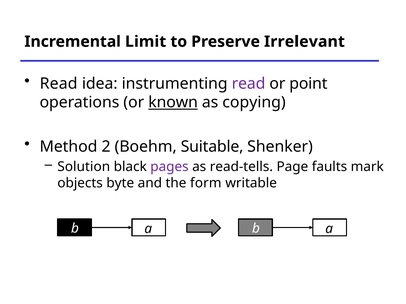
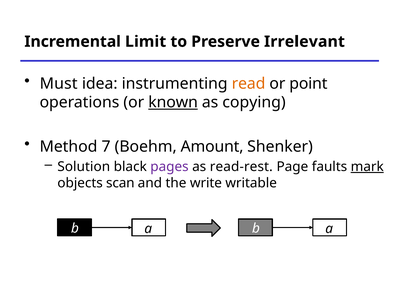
Read: Read -> Must (59, 84)
read colour: purple -> orange (249, 84)
2: 2 -> 7 (106, 147)
Suitable: Suitable -> Amount (212, 147)
read-tells: read-tells -> read-rest (241, 167)
mark underline: none -> present (367, 167)
byte: byte -> scan (120, 183)
form: form -> write (206, 183)
